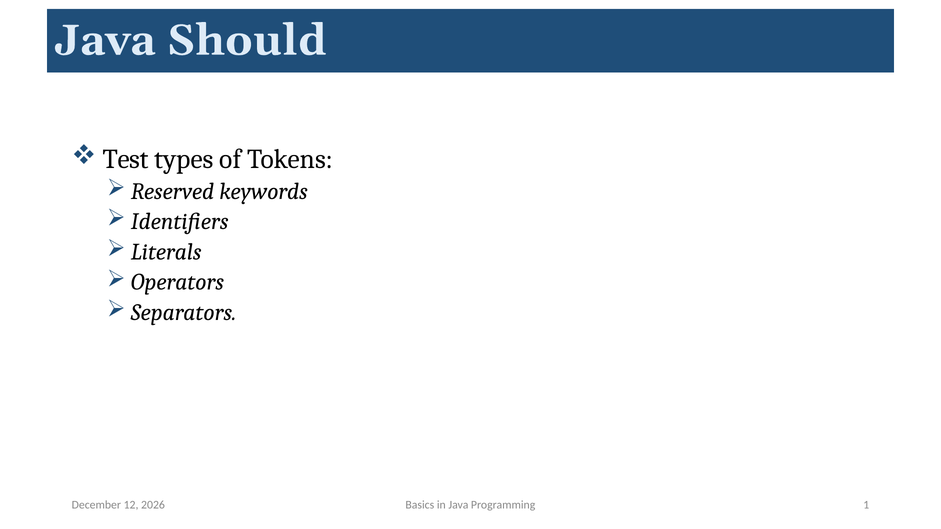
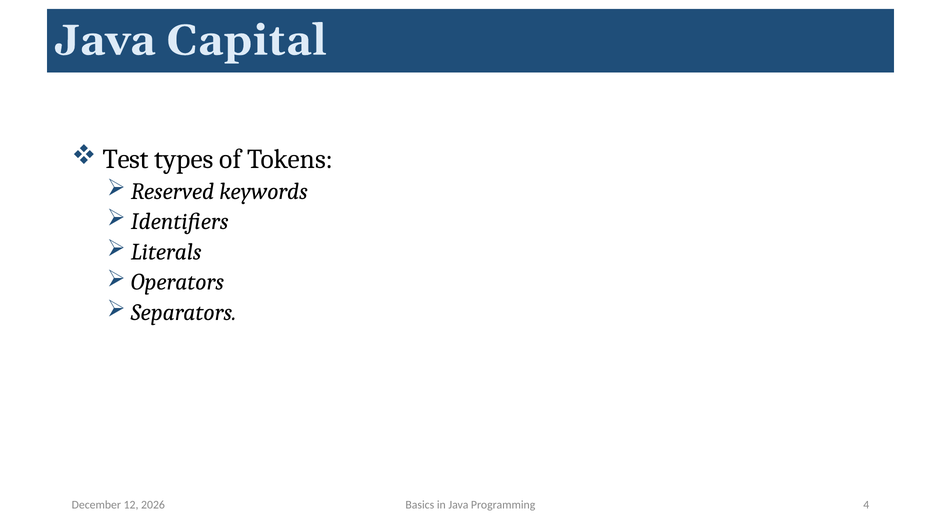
Should: Should -> Capital (247, 40)
1: 1 -> 4 (866, 505)
